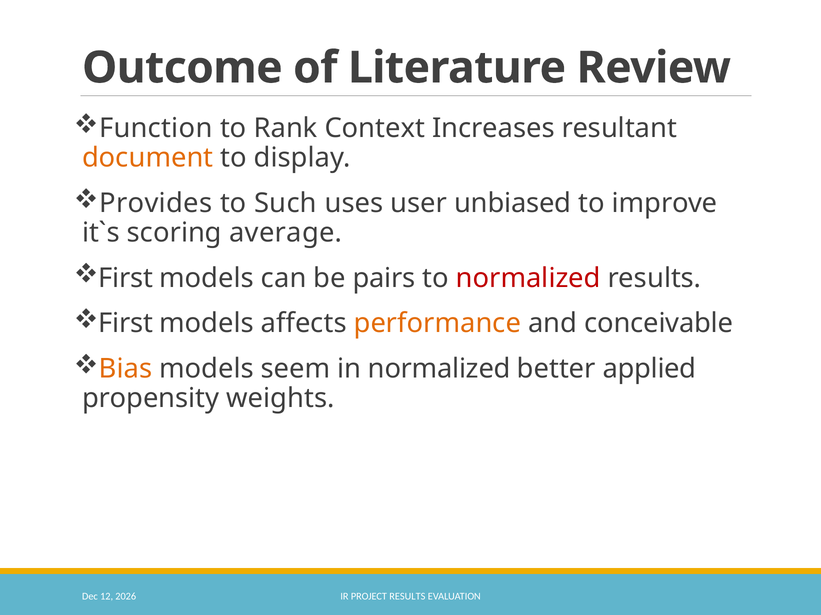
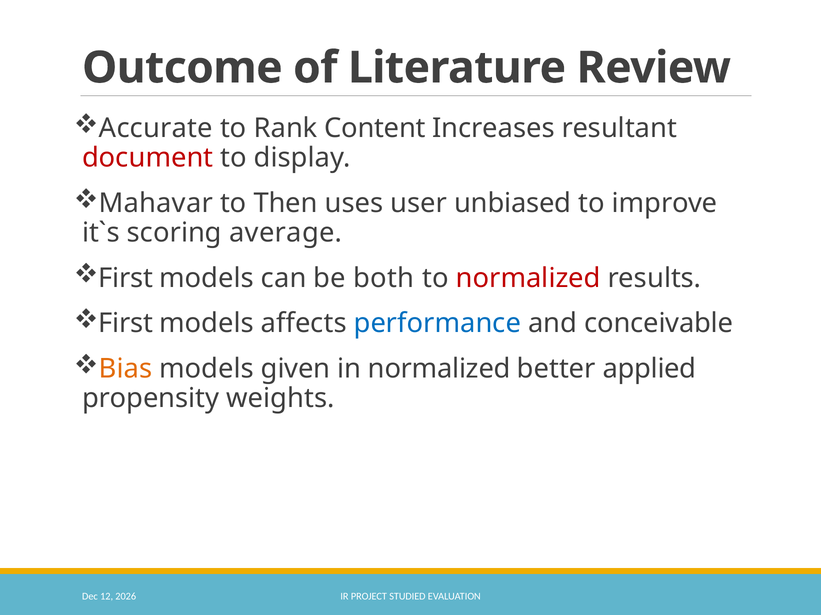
Function: Function -> Accurate (156, 128)
Context: Context -> Content (375, 128)
document colour: orange -> red (148, 158)
Provides: Provides -> Mahavar (156, 203)
Such: Such -> Then (286, 203)
pairs: pairs -> both (384, 278)
performance colour: orange -> blue (437, 324)
seem: seem -> given (296, 369)
PROJECT RESULTS: RESULTS -> STUDIED (407, 597)
